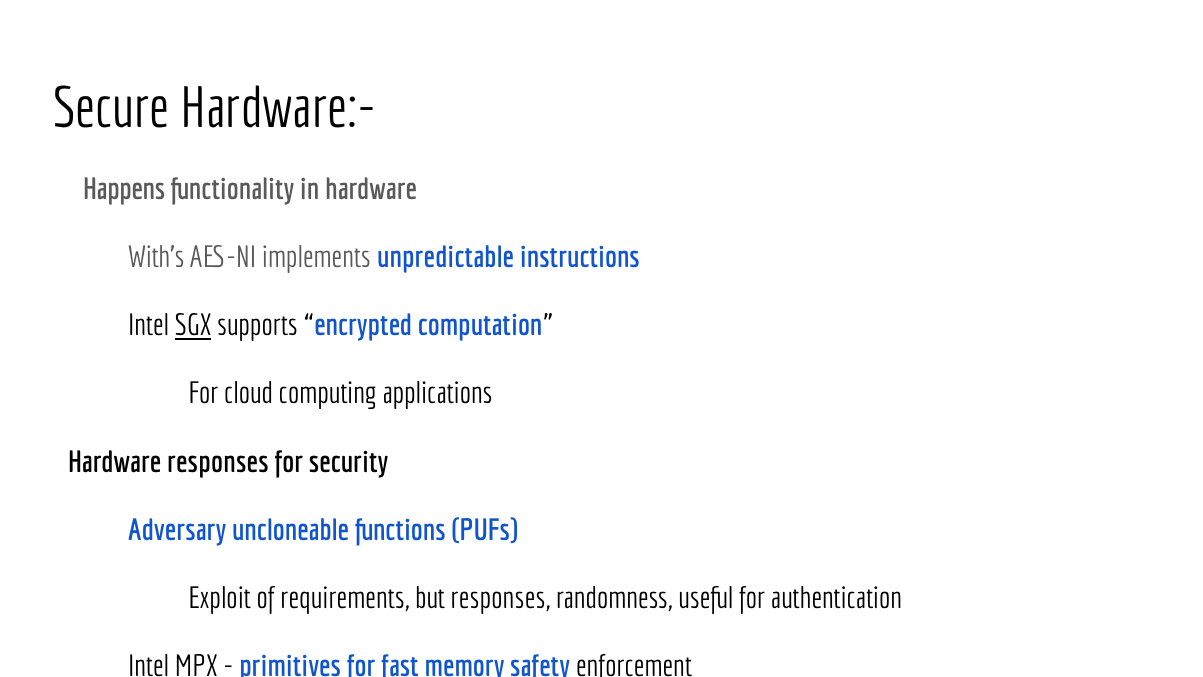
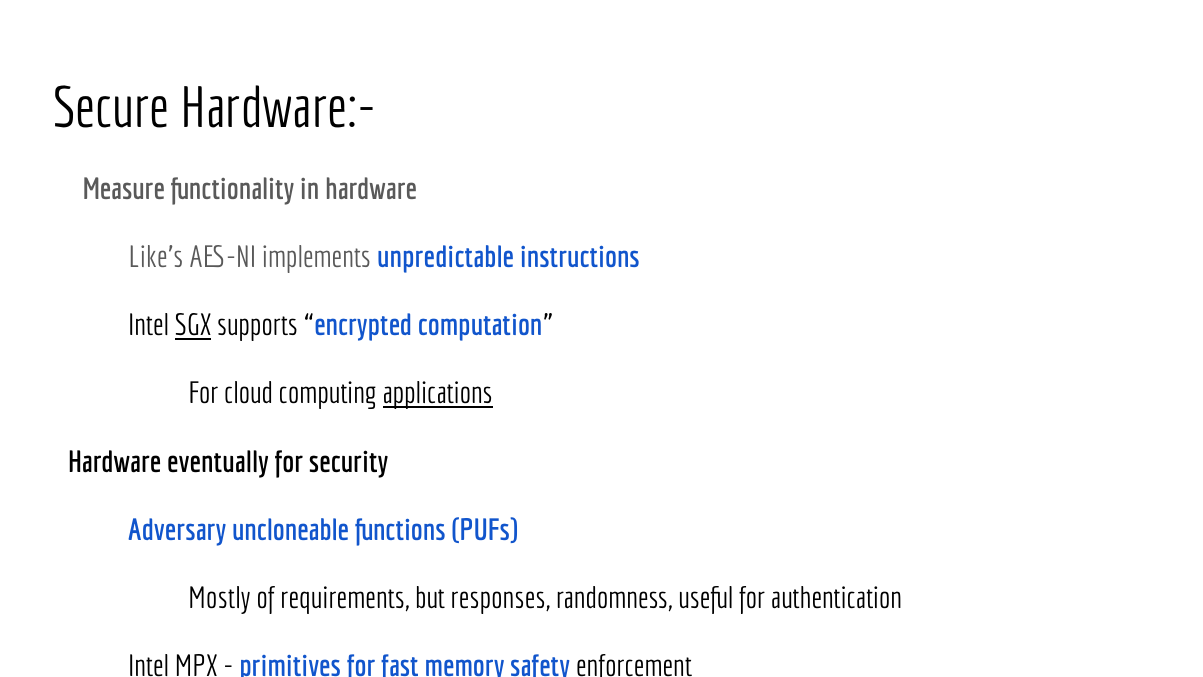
Happens: Happens -> Measure (124, 189)
With’s: With’s -> Like’s (156, 257)
applications underline: none -> present (438, 394)
Hardware responses: responses -> eventually (218, 462)
Exploit: Exploit -> Mostly (219, 598)
